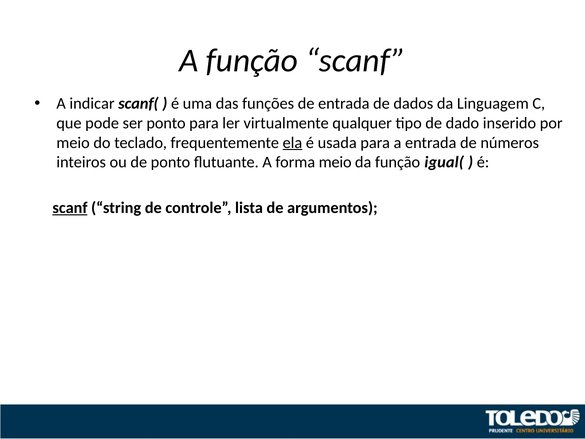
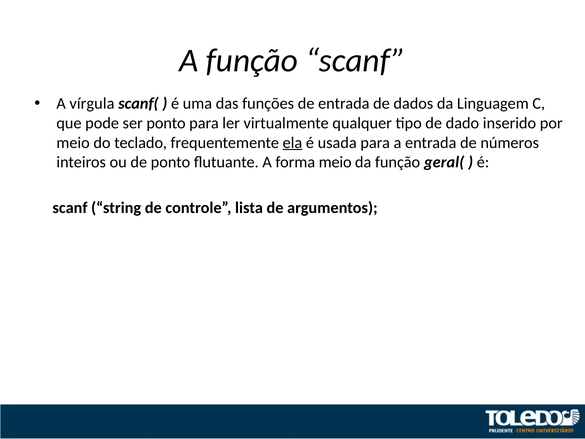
indicar: indicar -> vírgula (92, 104)
igual(: igual( -> geral( (444, 162)
scanf underline: present -> none (70, 208)
